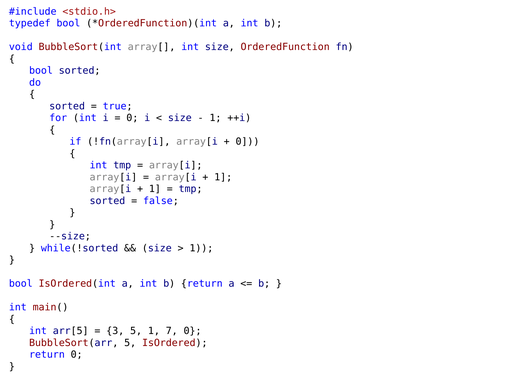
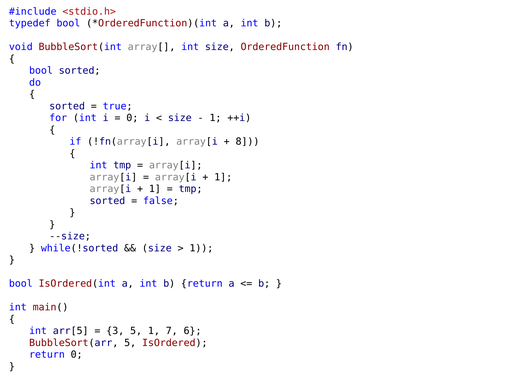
0: 0 -> 8 (247, 142)
7 0: 0 -> 6 (193, 331)
